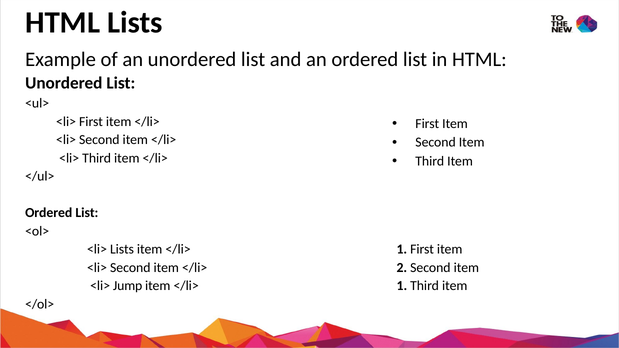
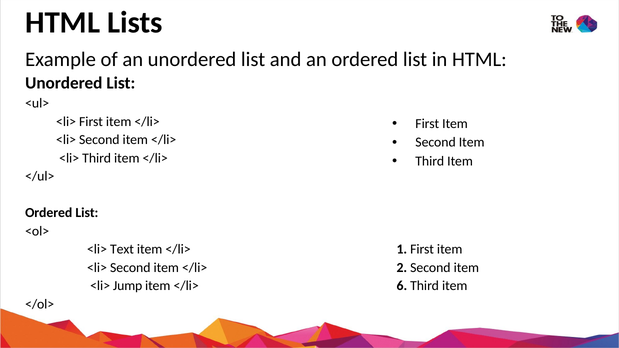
<li> Lists: Lists -> Text (122, 249)
1: 1 -> 6 (402, 286)
